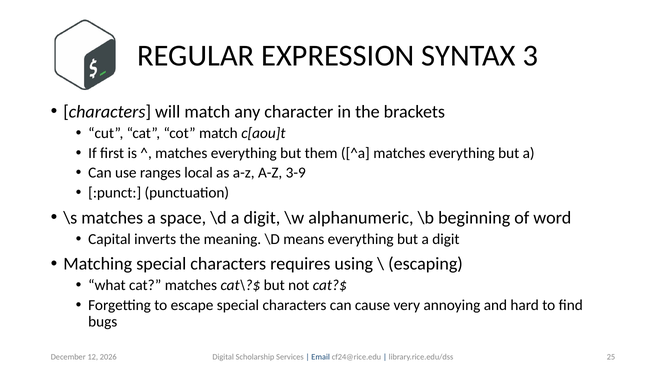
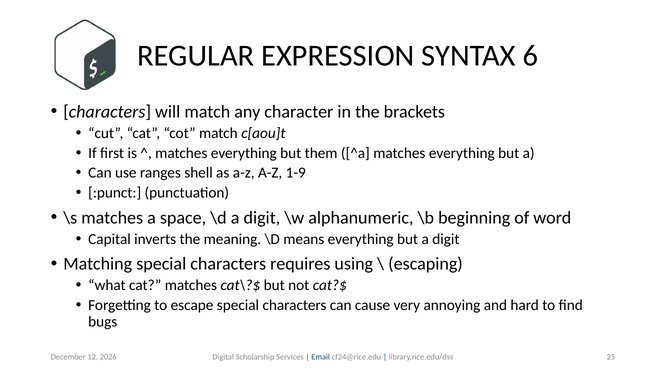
3: 3 -> 6 (530, 56)
local: local -> shell (199, 173)
3-9: 3-9 -> 1-9 (296, 173)
